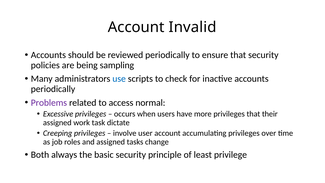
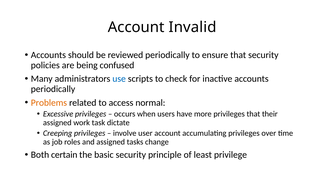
sampling: sampling -> confused (117, 65)
Problems colour: purple -> orange (49, 103)
always: always -> certain (64, 155)
